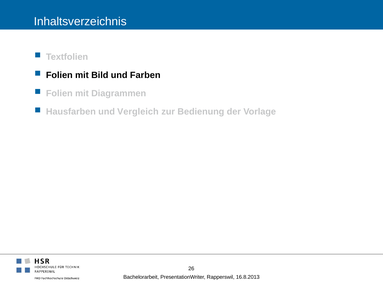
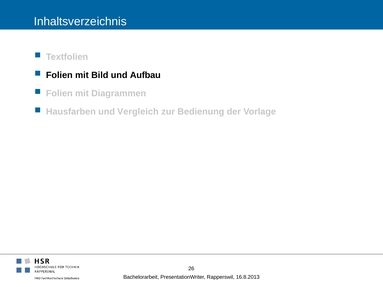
Farben: Farben -> Aufbau (145, 75)
